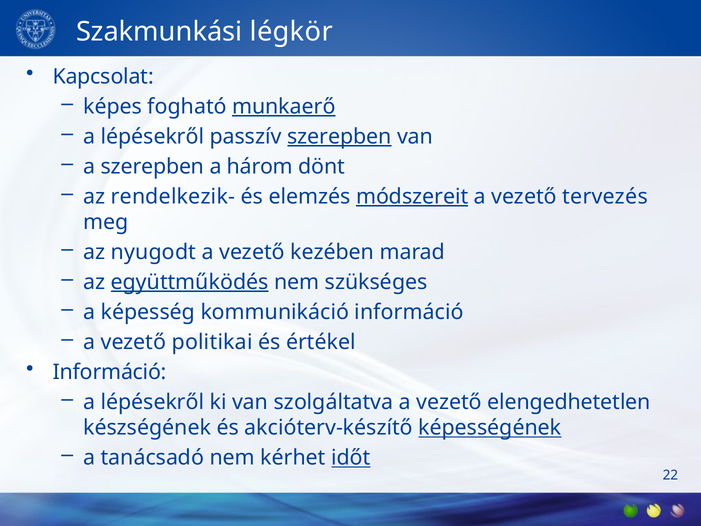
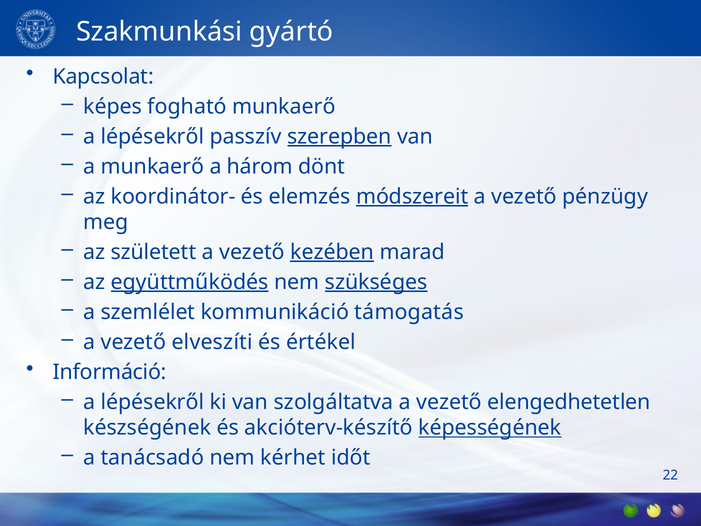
légkör: légkör -> gyártó (291, 32)
munkaerő underline: present -> none (284, 106)
a szerepben: szerepben -> munkaerő (152, 166)
rendelkezik-: rendelkezik- -> koordinátor- (173, 196)
tervezés: tervezés -> pénzügy (605, 196)
nyugodt: nyugodt -> született (154, 252)
kezében underline: none -> present (332, 252)
szükséges underline: none -> present (376, 282)
képesség: képesség -> szemlélet (148, 312)
kommunikáció információ: információ -> támogatás (409, 312)
politikai: politikai -> elveszíti (212, 342)
időt underline: present -> none (351, 458)
